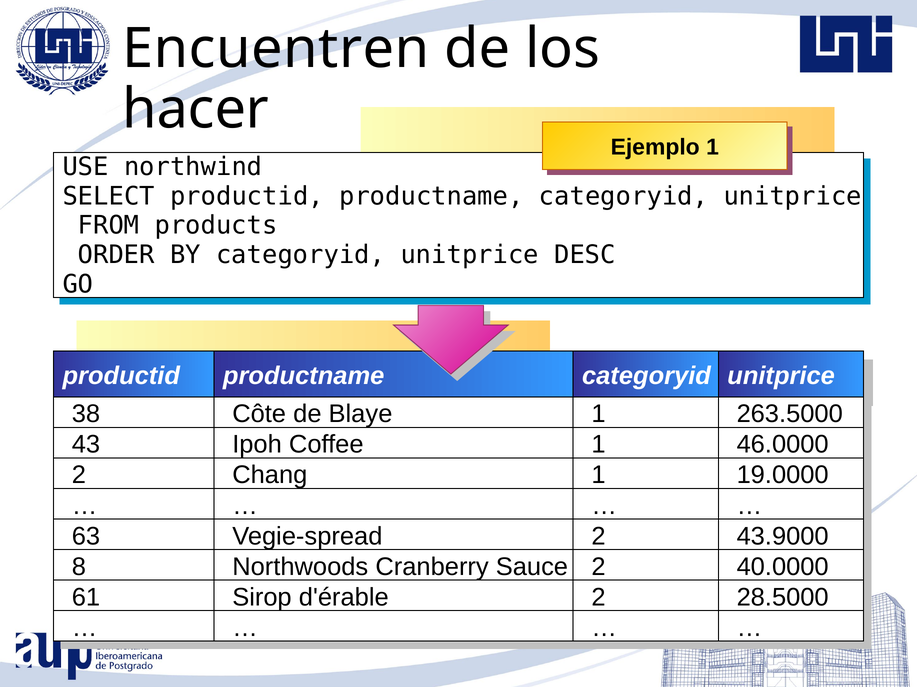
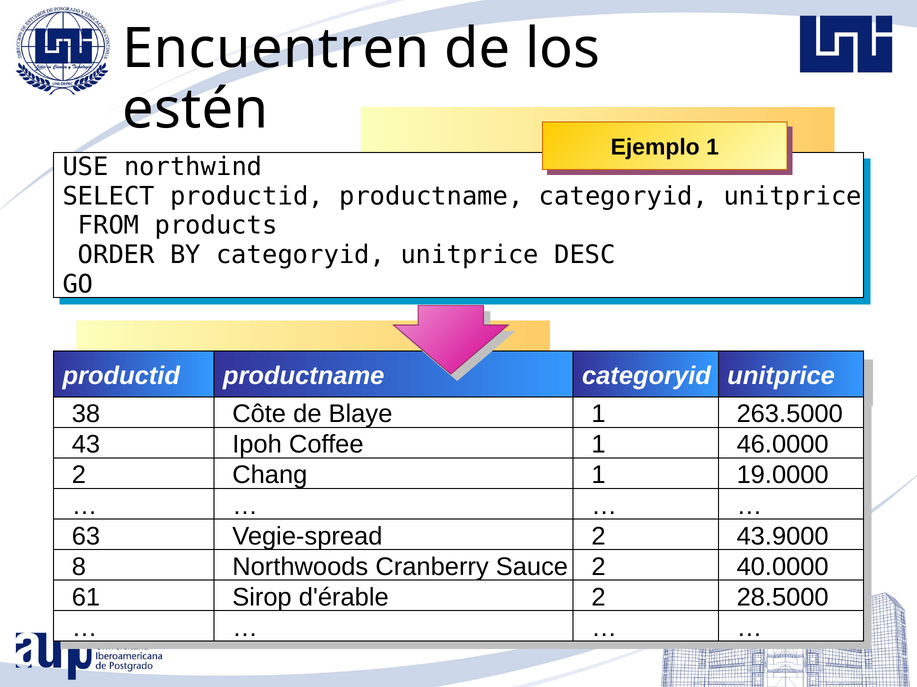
hacer: hacer -> estén (195, 109)
